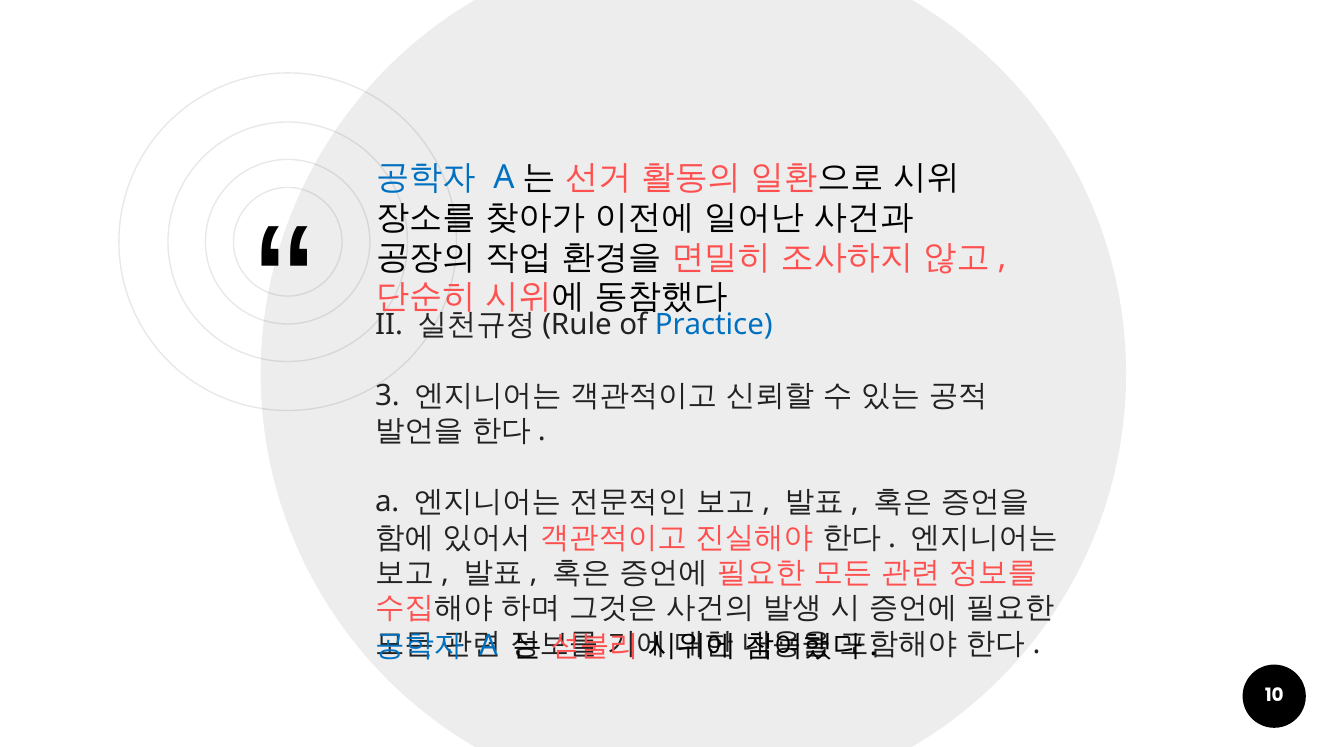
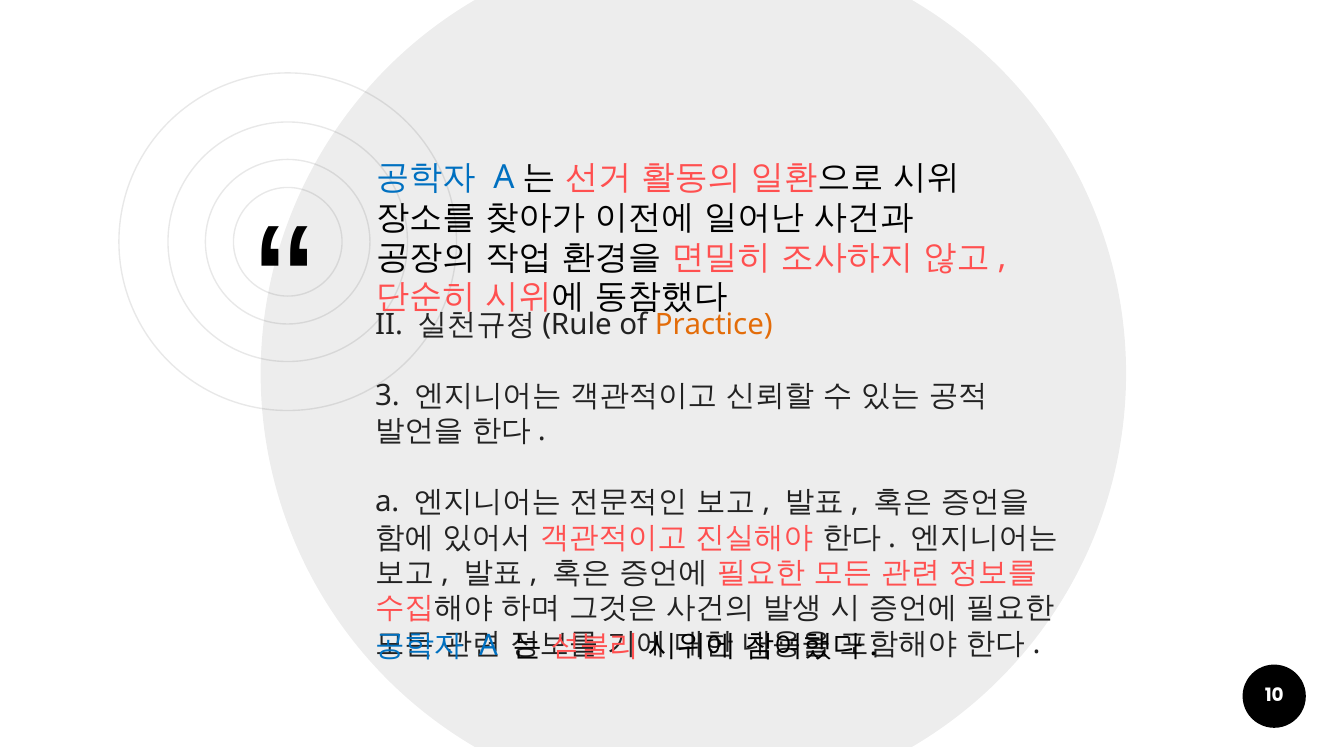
Practice colour: blue -> orange (714, 325)
